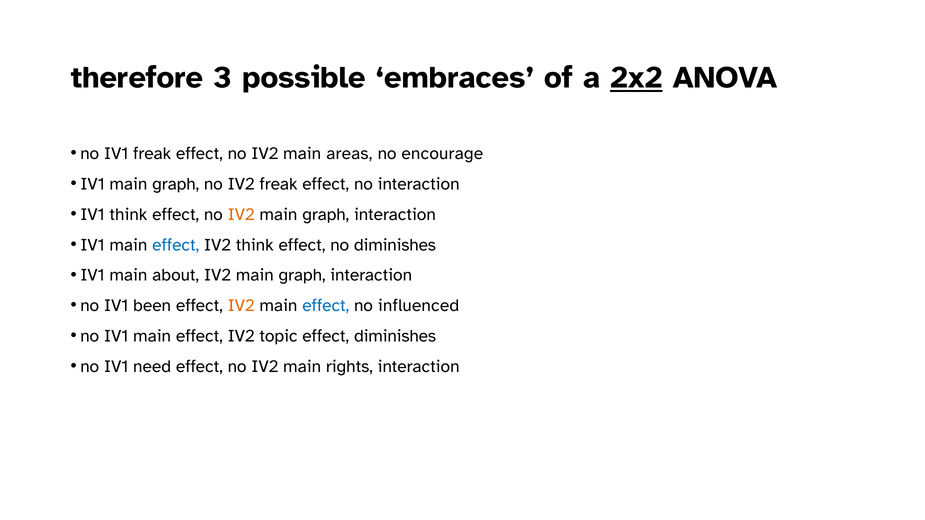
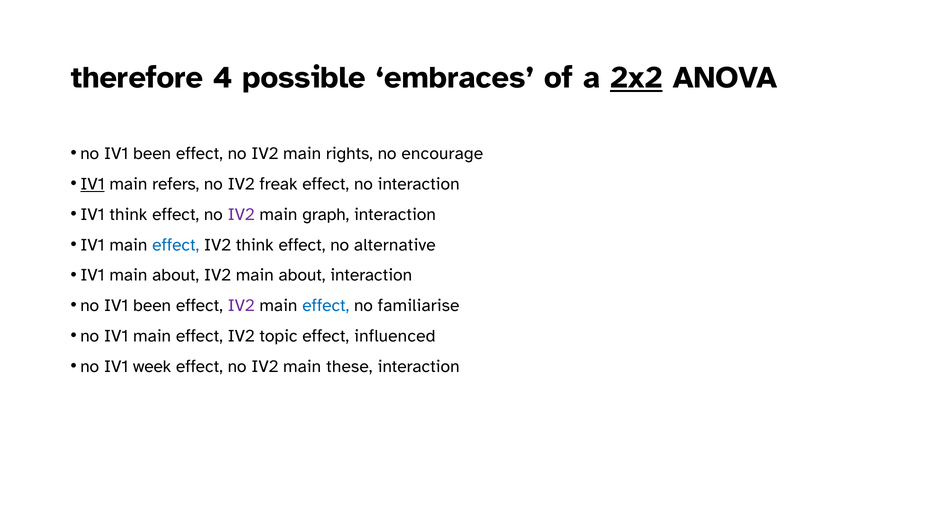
3: 3 -> 4 (223, 78)
freak: freak -> been (152, 154)
areas: areas -> rights (349, 154)
IV1 underline: none -> present (92, 184)
graph: graph -> refers (176, 184)
IV2 colour: orange -> purple (241, 214)
no diminishes: diminishes -> alternative (395, 245)
graph: graph -> about (302, 275)
IV2 colour: orange -> purple (241, 306)
influenced: influenced -> familiarise (419, 306)
effect diminishes: diminishes -> influenced (395, 336)
need: need -> week (152, 367)
rights: rights -> these (349, 367)
